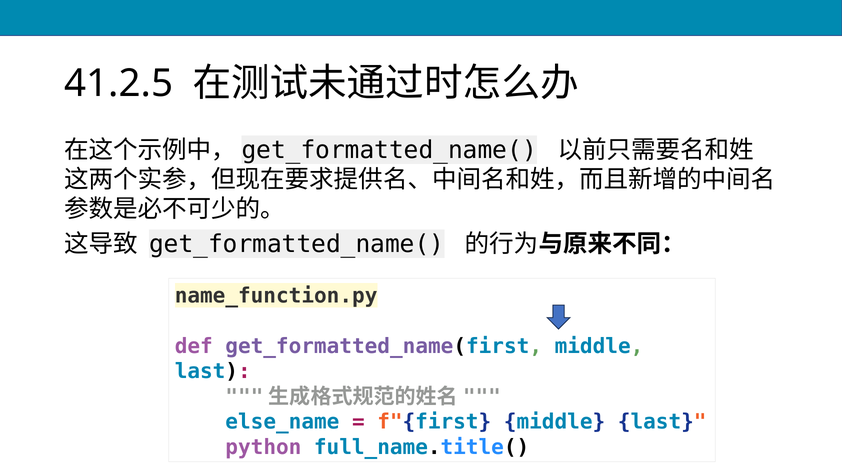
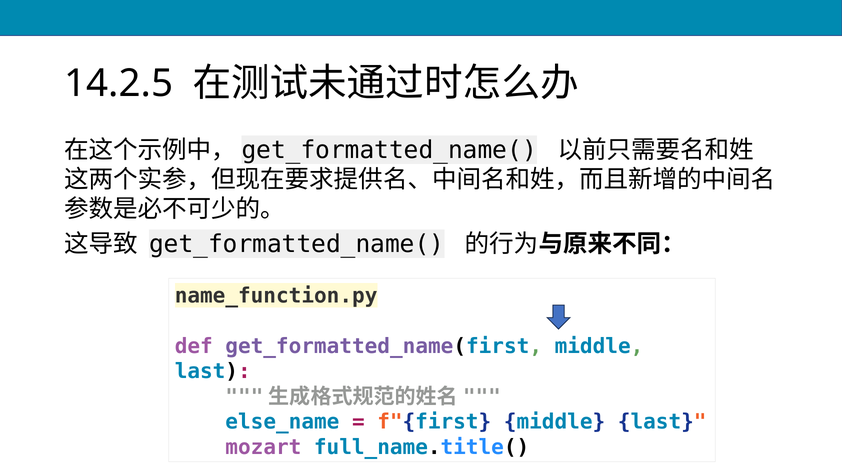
41.2.5: 41.2.5 -> 14.2.5 (119, 83)
python: python -> mozart (263, 447)
